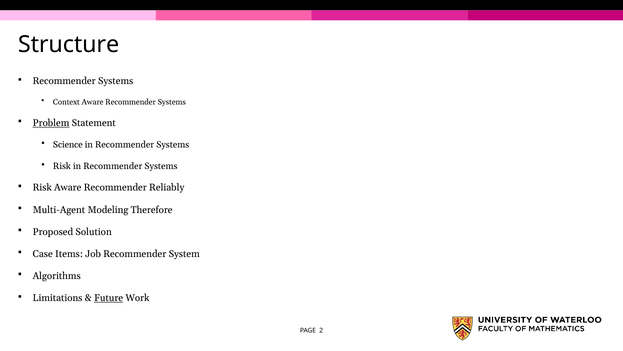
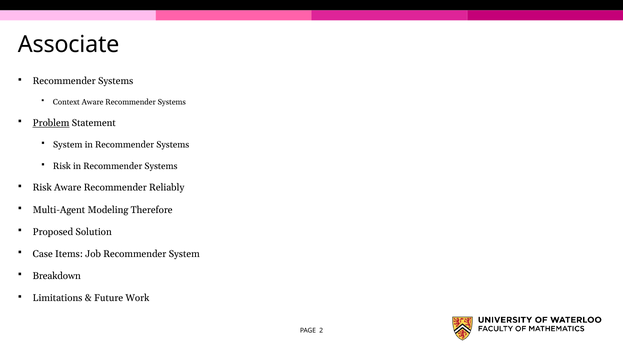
Structure: Structure -> Associate (69, 44)
Science: Science -> System (68, 144)
Algorithms: Algorithms -> Breakdown (57, 276)
Future underline: present -> none (109, 298)
